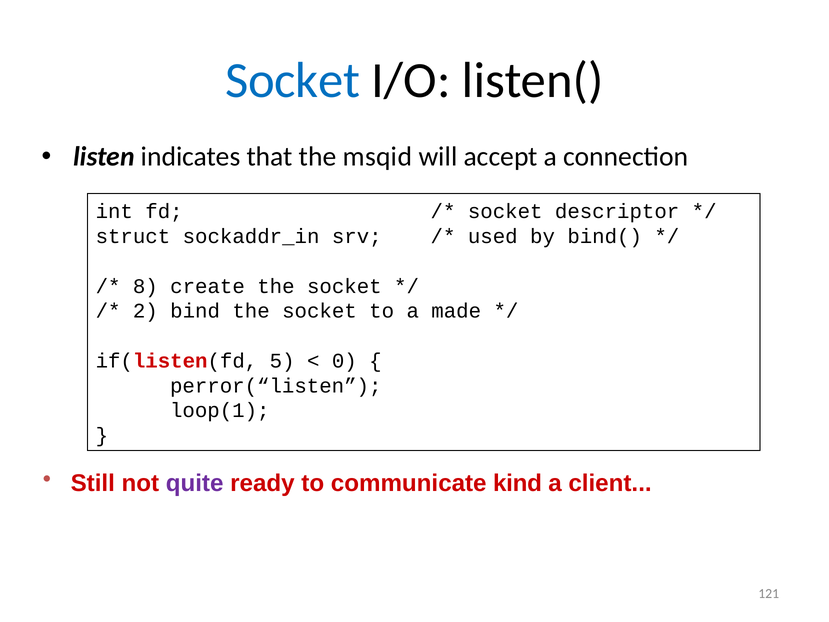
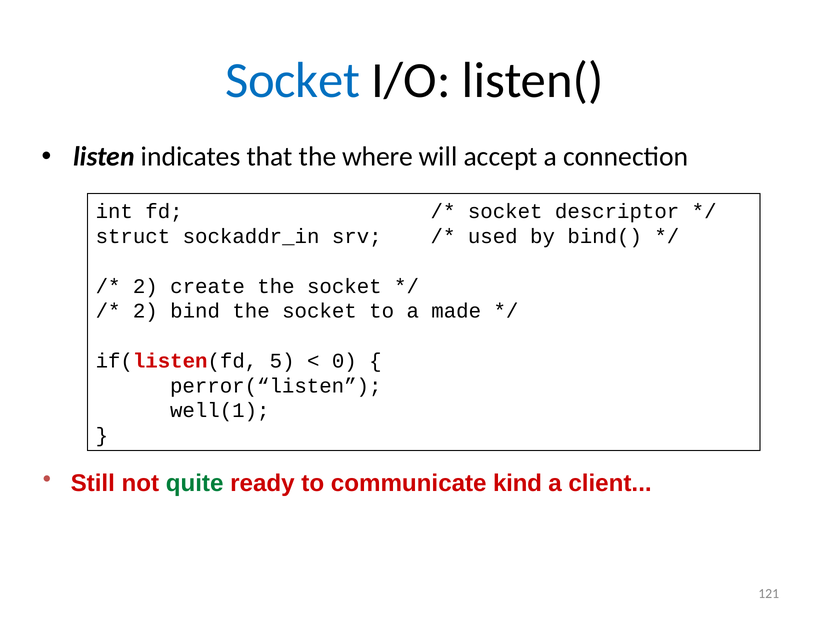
msqid: msqid -> where (378, 157)
8: 8 -> 2 (145, 286)
loop(1: loop(1 -> well(1 (220, 410)
quite colour: purple -> green (195, 483)
